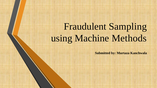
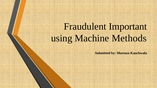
Sampling: Sampling -> Important (128, 27)
